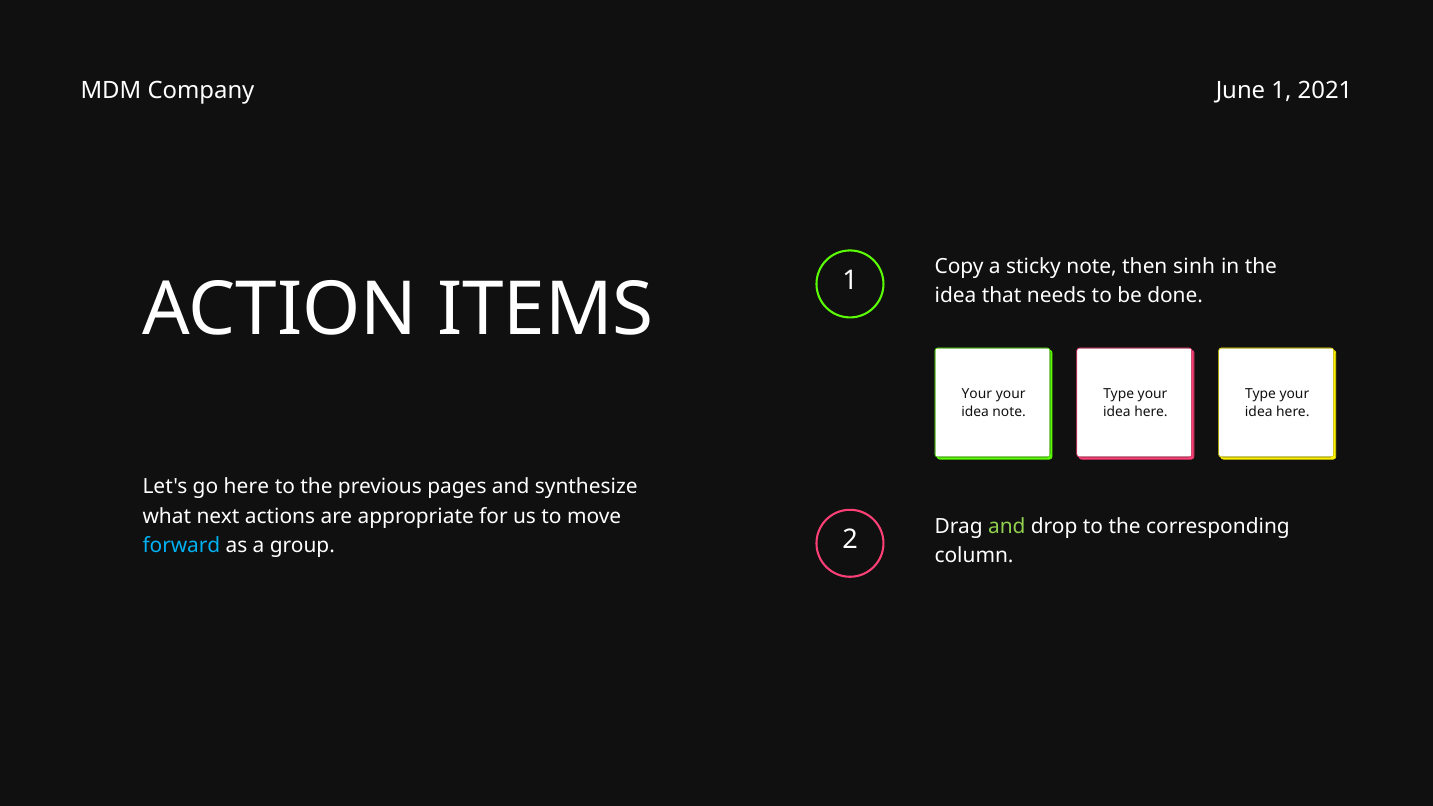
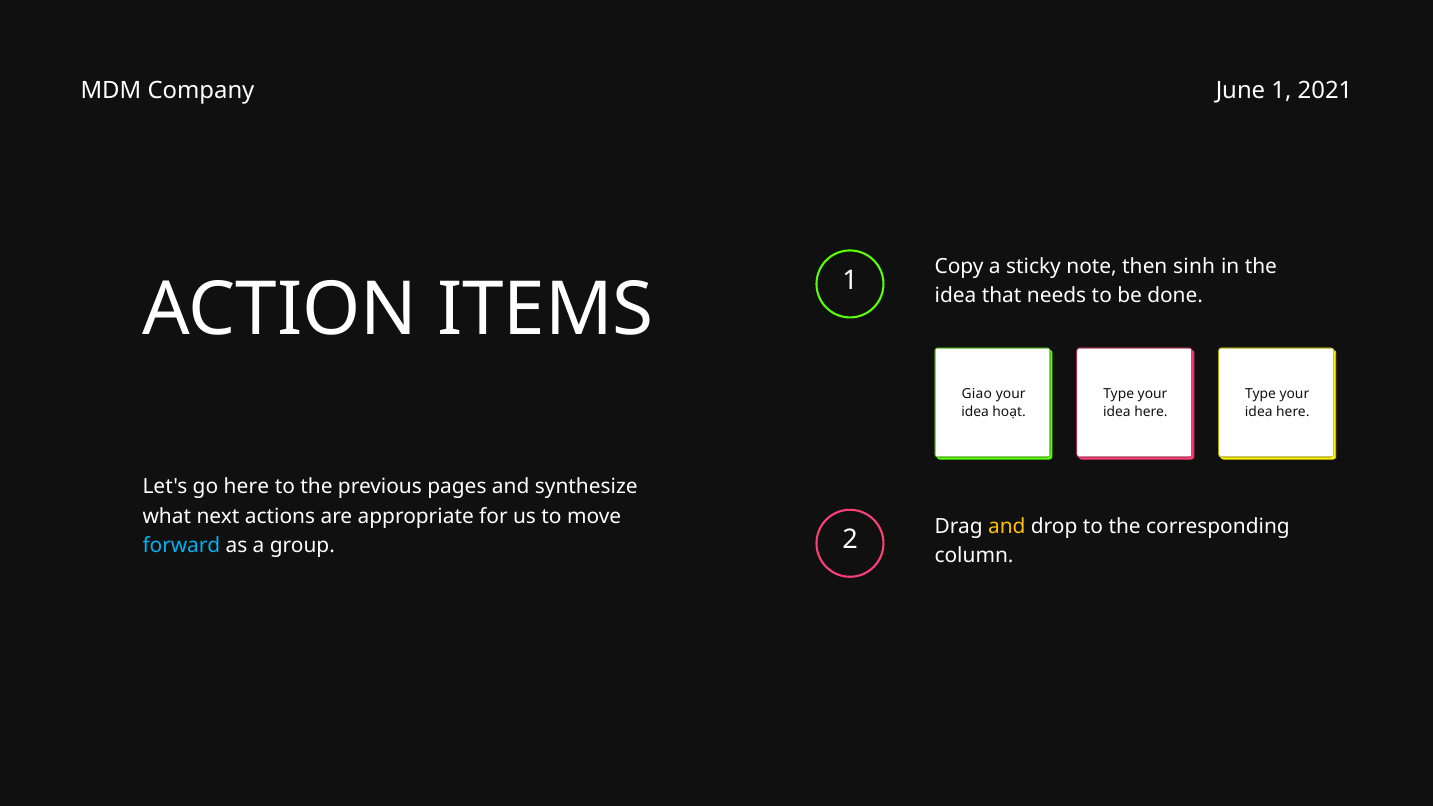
Your: Your -> Giao (977, 394)
idea note: note -> hoạt (1009, 412)
and colour: light green -> yellow (1007, 526)
